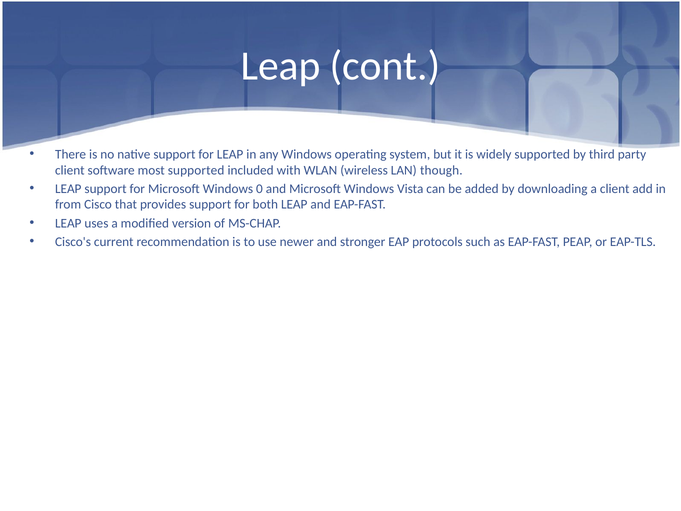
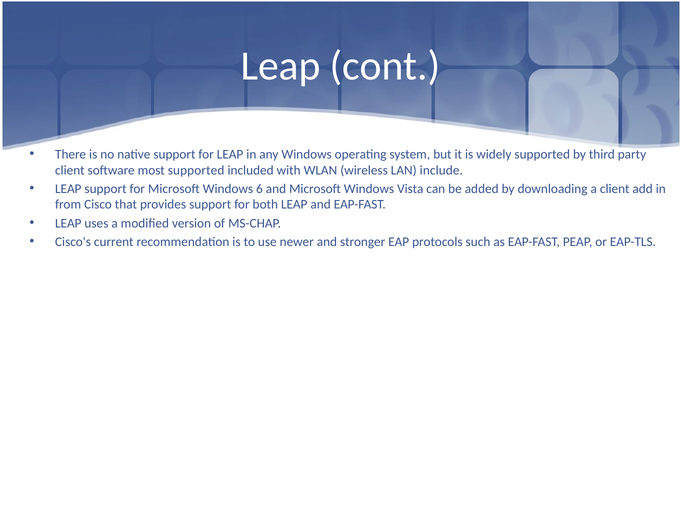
though: though -> include (441, 170)
0: 0 -> 6 (259, 189)
